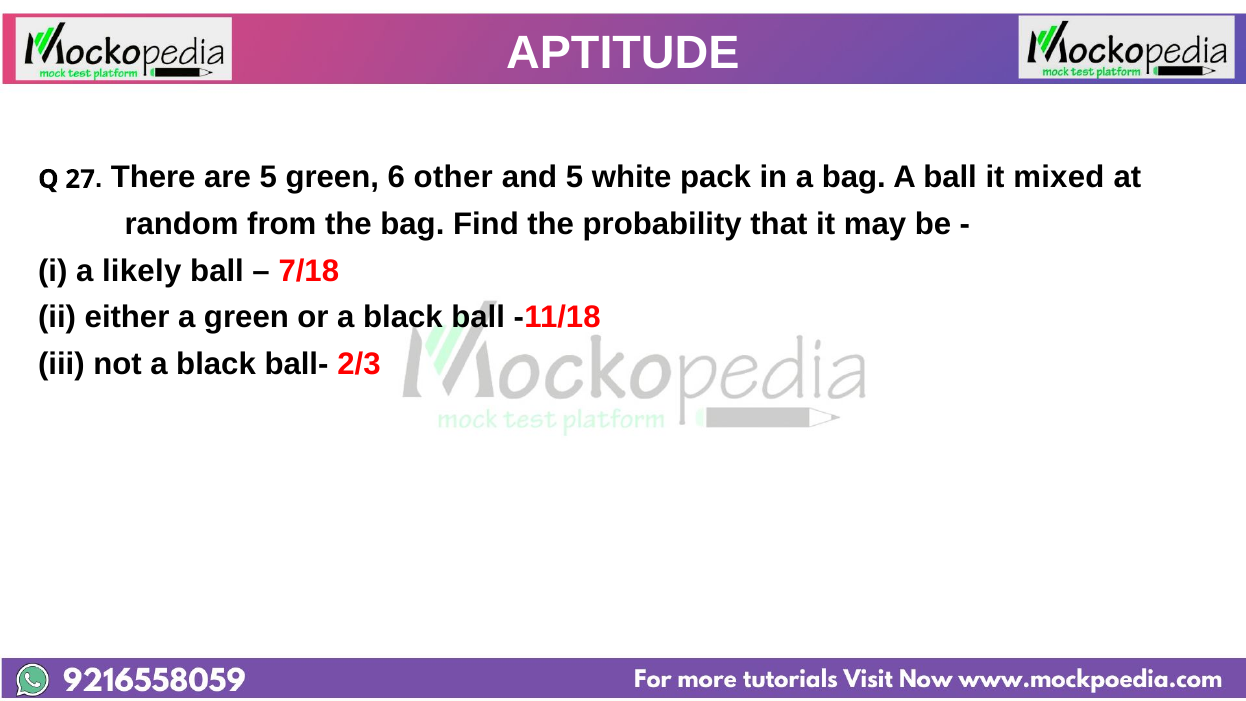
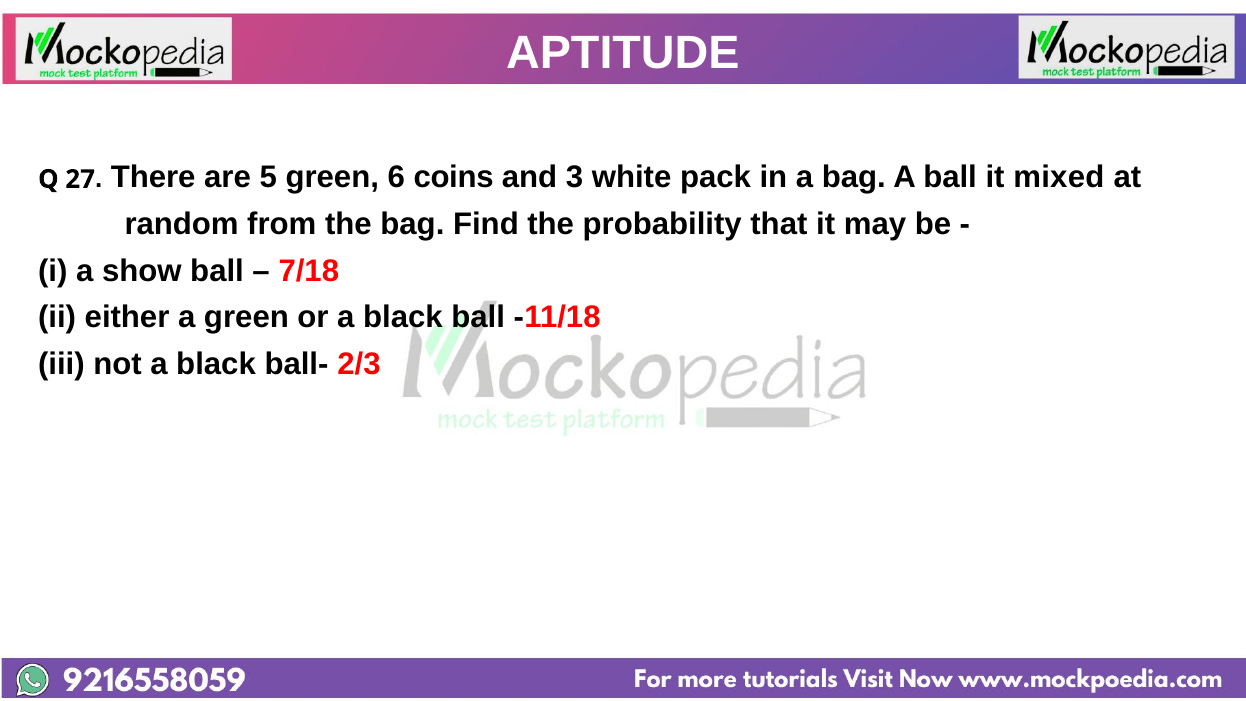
other: other -> coins (454, 177)
and 5: 5 -> 3 (575, 177)
likely: likely -> show (142, 271)
